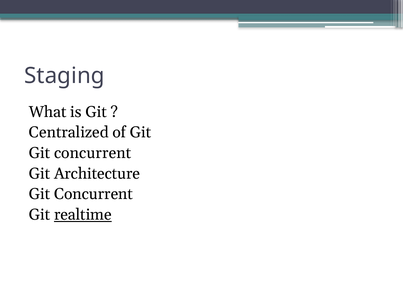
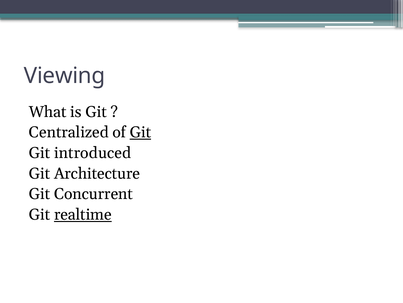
Staging: Staging -> Viewing (65, 75)
Git underline: none -> present (140, 132)
concurrent: concurrent -> introduced (93, 153)
